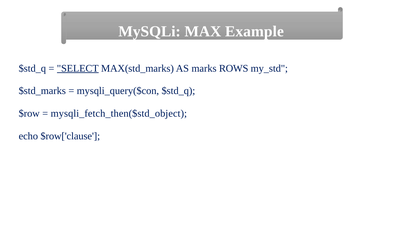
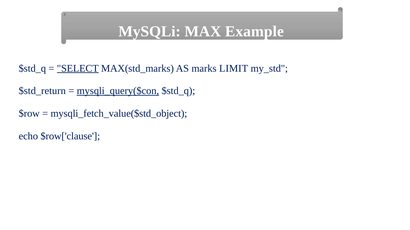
ROWS: ROWS -> LIMIT (234, 68)
$std_marks: $std_marks -> $std_return (42, 91)
mysqli_query($con underline: none -> present (118, 91)
mysqli_fetch_then($std_object: mysqli_fetch_then($std_object -> mysqli_fetch_value($std_object (119, 114)
